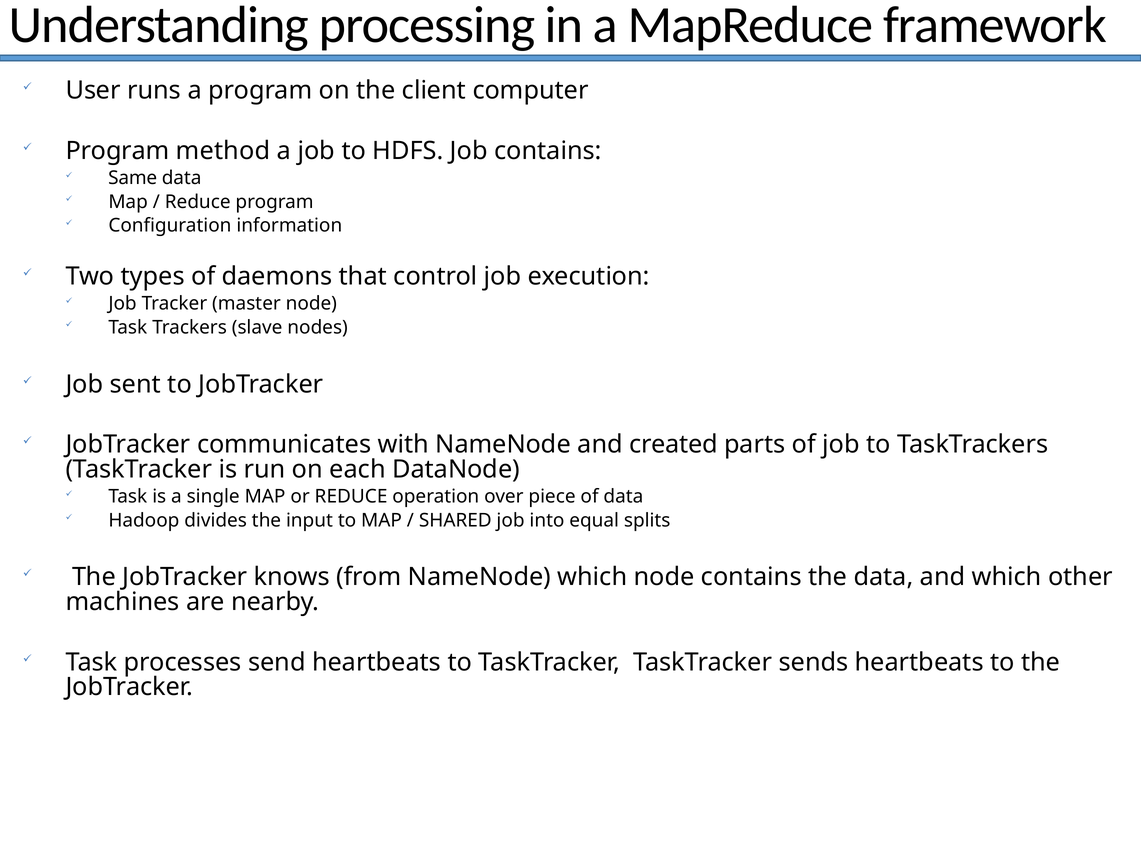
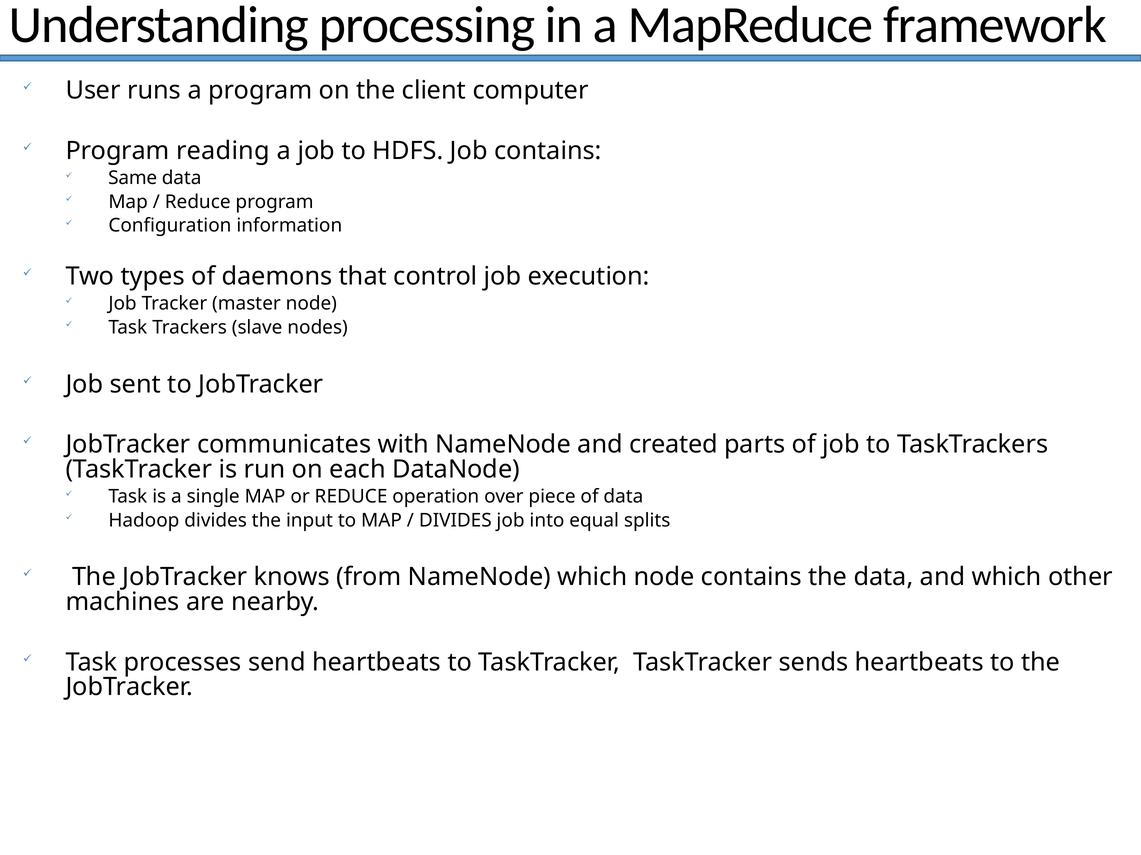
method: method -> reading (223, 151)
SHARED: SHARED -> DIVIDES (455, 521)
